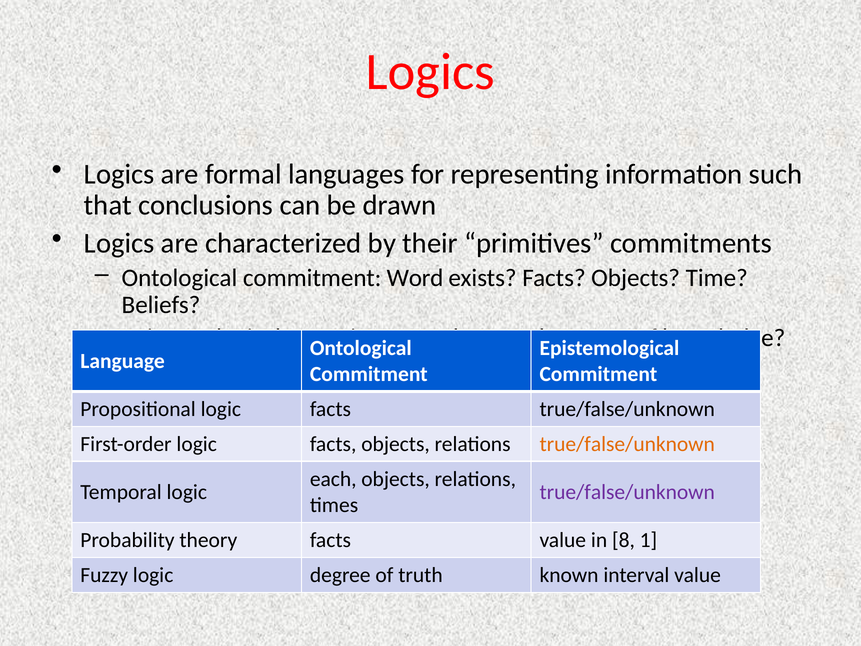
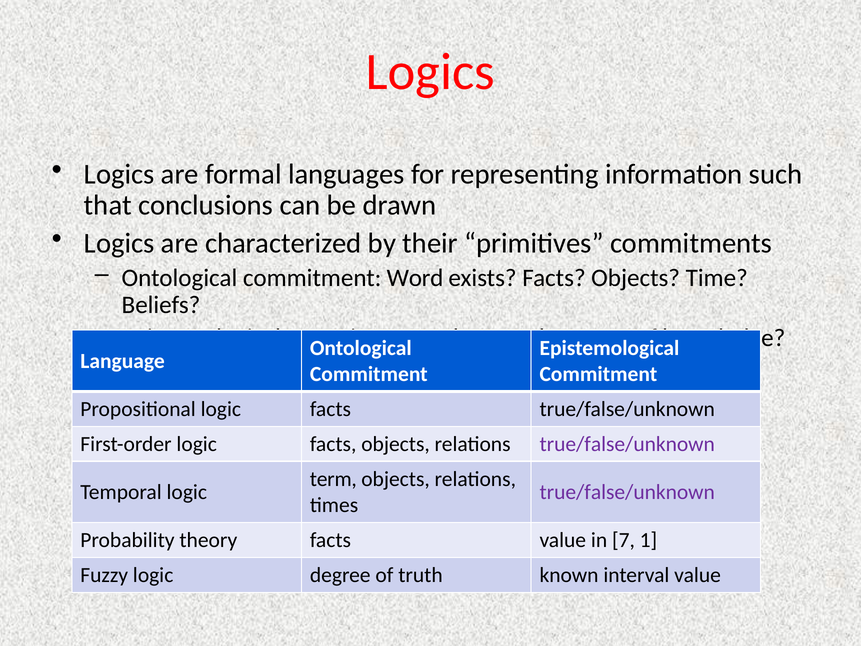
true/false/unknown colour: orange -> purple (627, 444)
each: each -> term (333, 479)
8: 8 -> 7 (623, 540)
